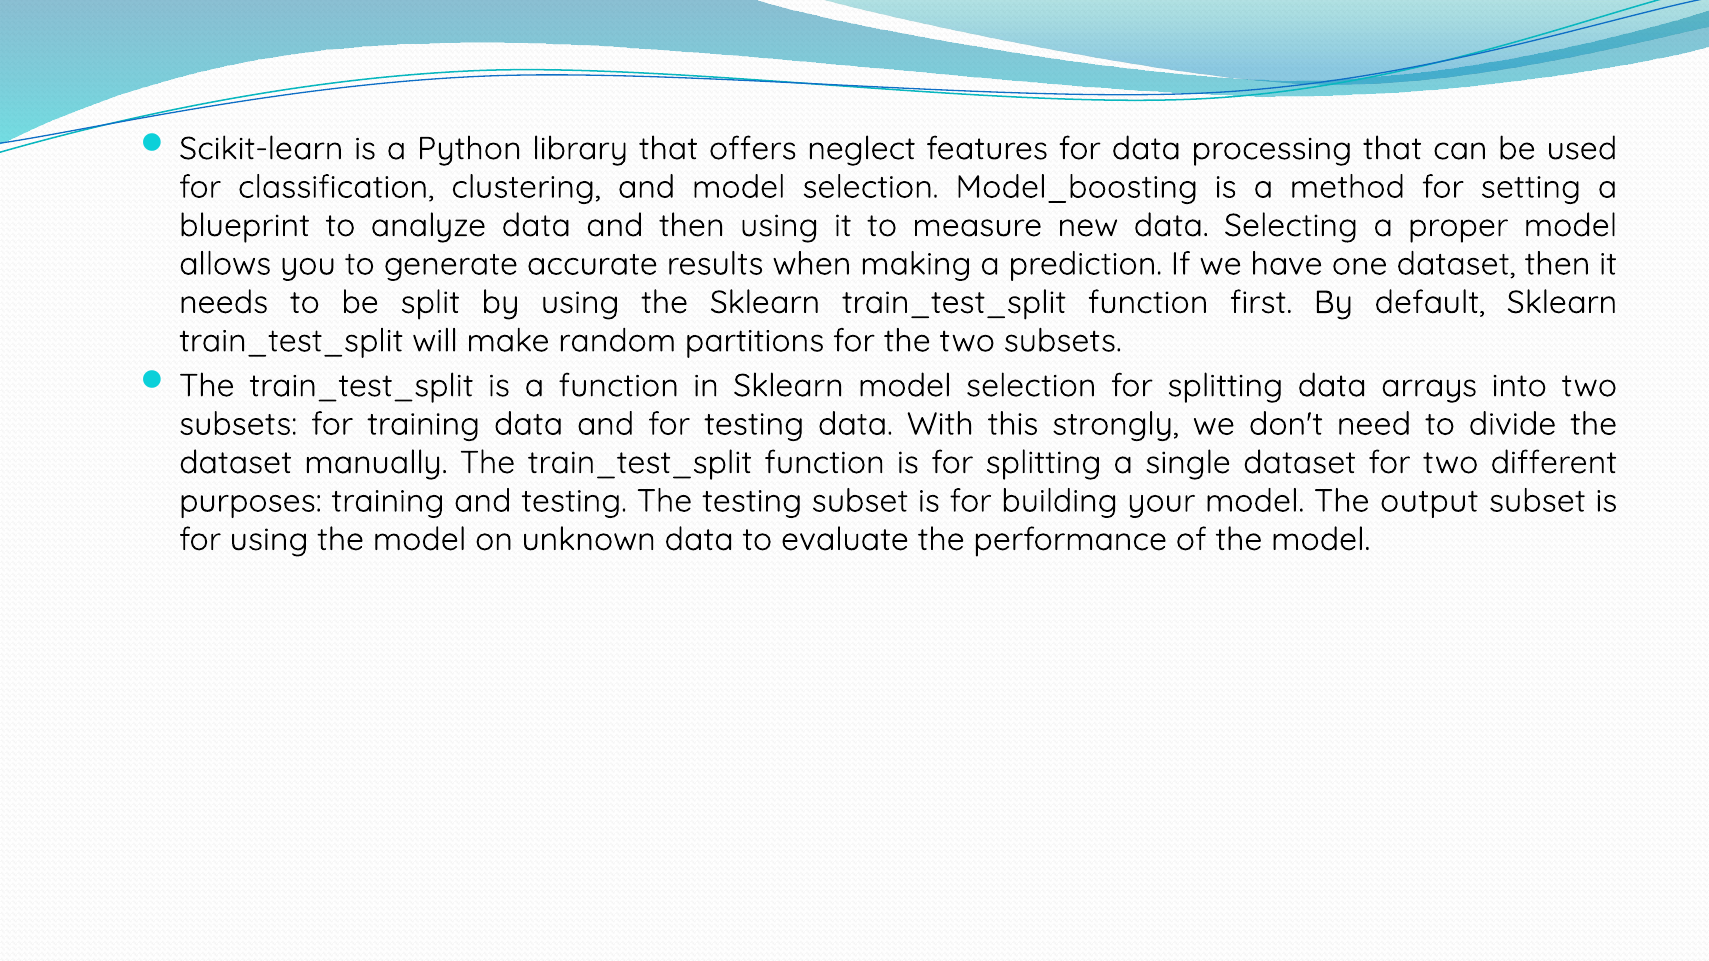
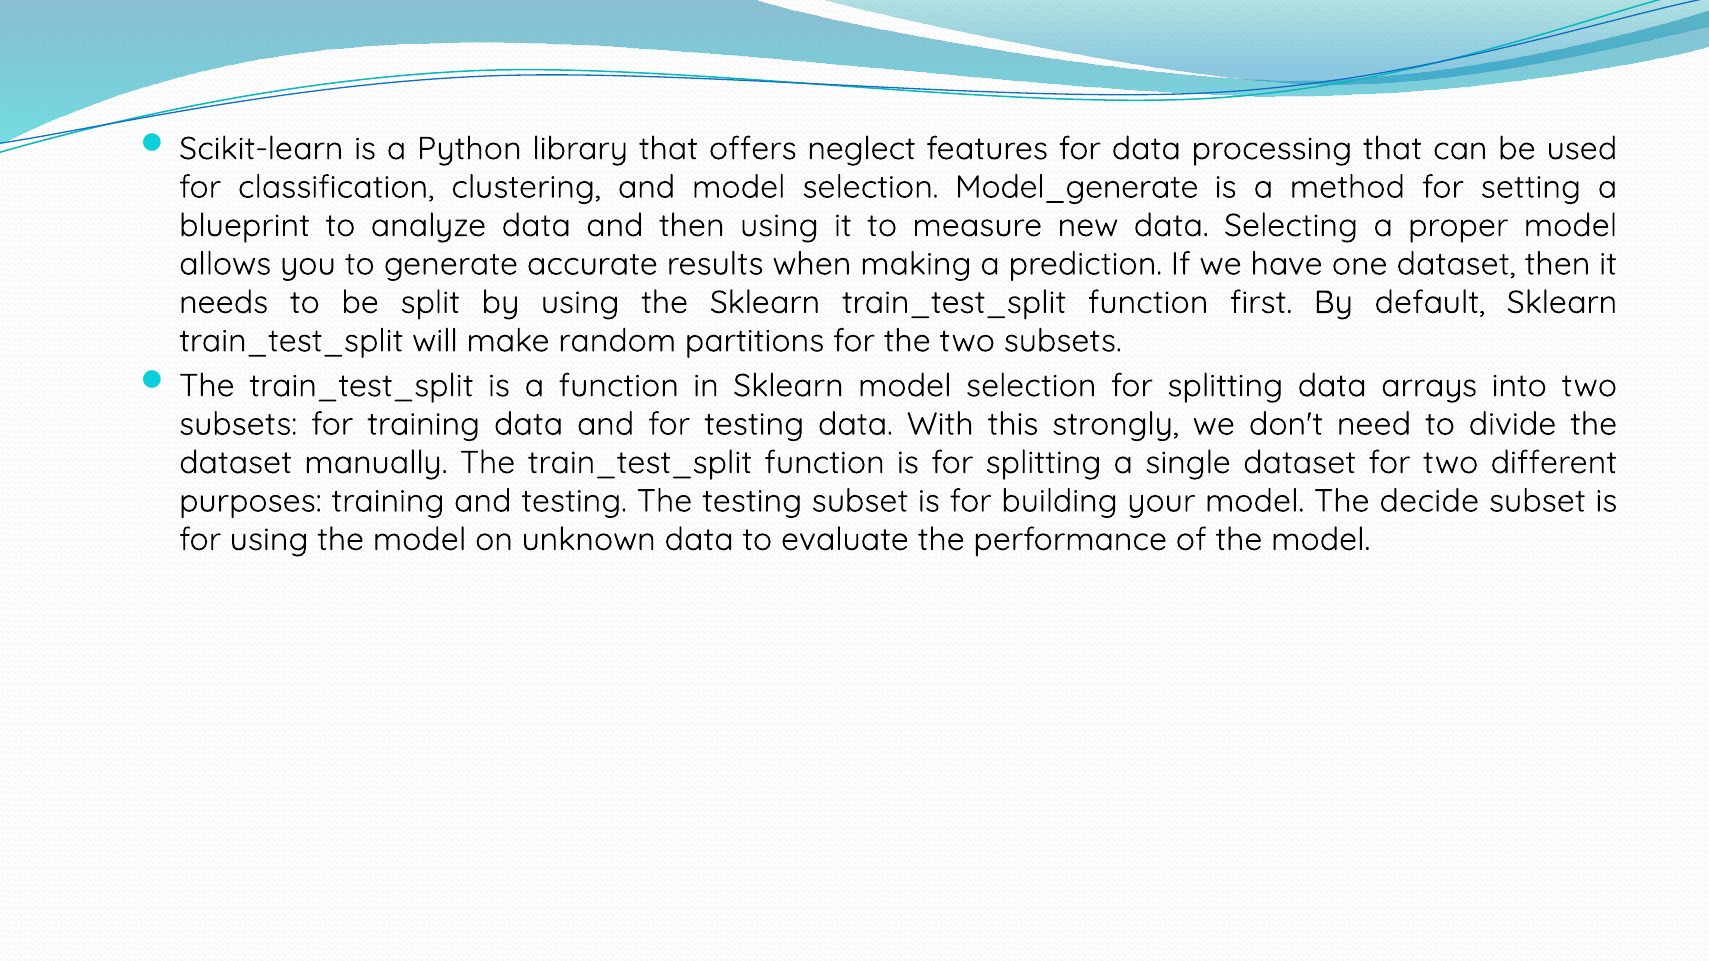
Model_boosting: Model_boosting -> Model_generate (1077, 187)
output: output -> decide (1429, 501)
